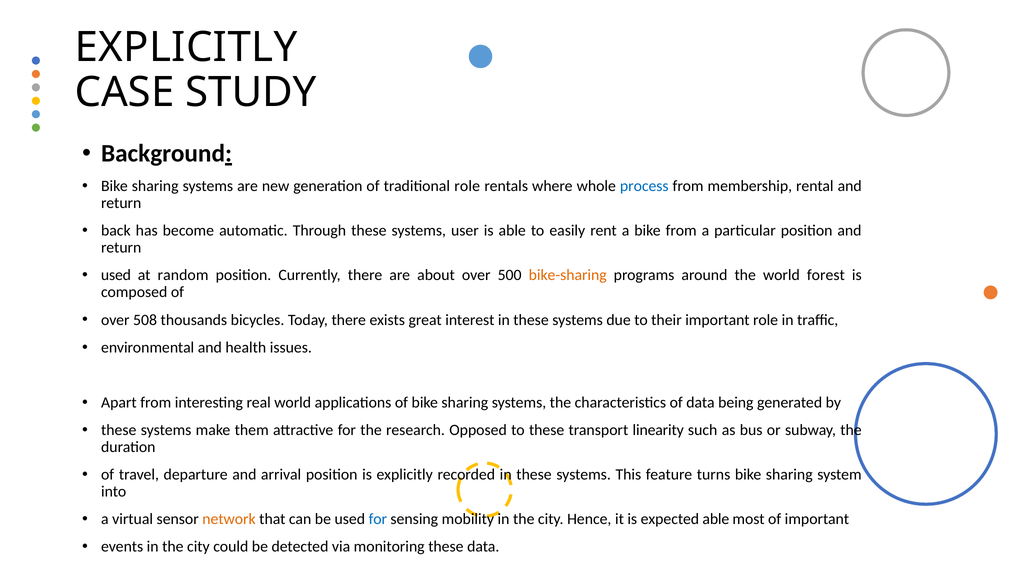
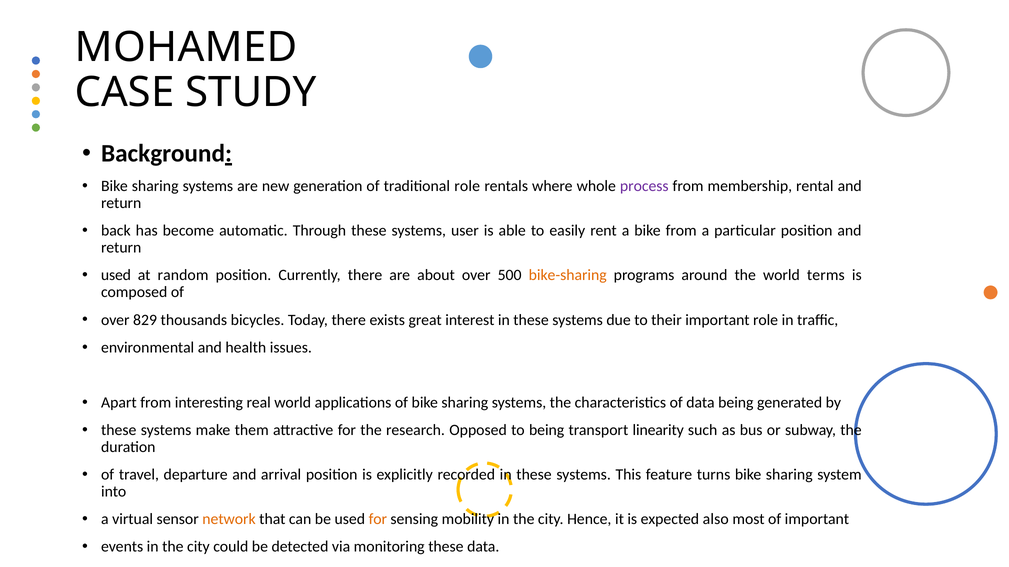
EXPLICITLY: EXPLICITLY -> MOHAMED (186, 47)
process colour: blue -> purple (644, 186)
forest: forest -> terms (826, 276)
508: 508 -> 829 (145, 320)
to these: these -> being (547, 430)
for colour: blue -> orange (378, 520)
expected able: able -> also (716, 520)
